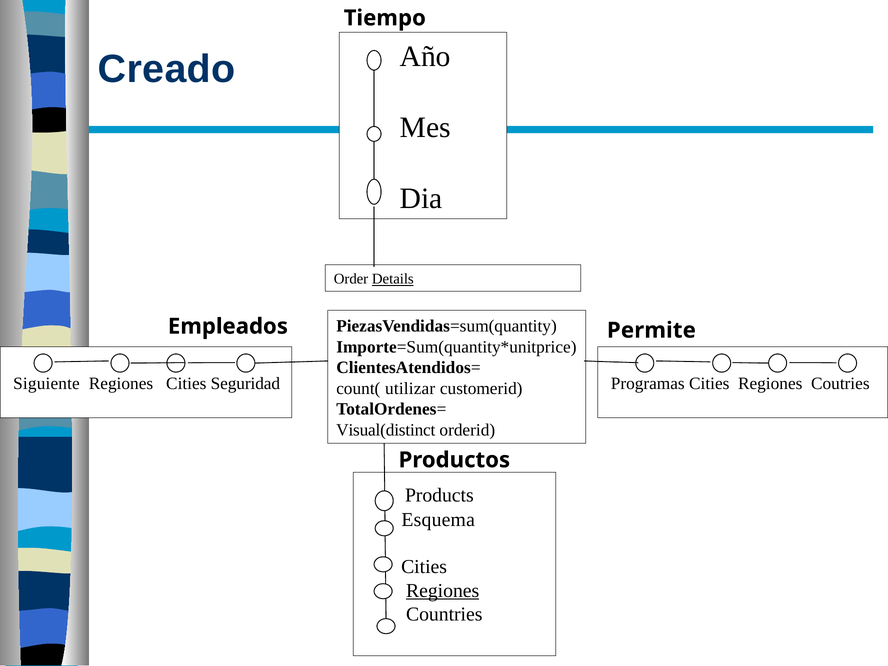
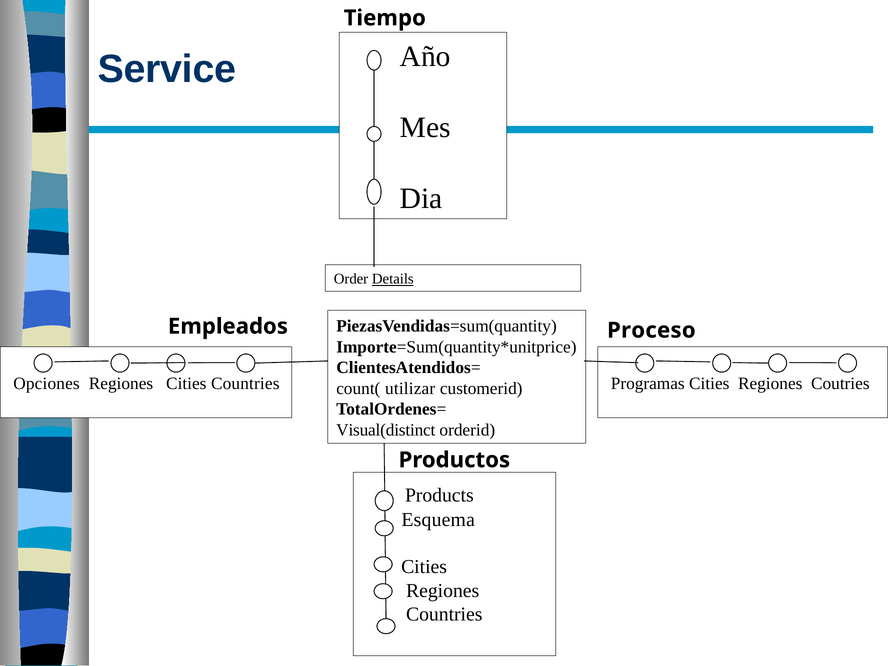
Creado: Creado -> Service (167, 69)
Permite: Permite -> Proceso (651, 330)
Siguiente: Siguiente -> Opciones (46, 384)
Cities Seguridad: Seguridad -> Countries (245, 384)
Regiones underline: present -> none (443, 591)
